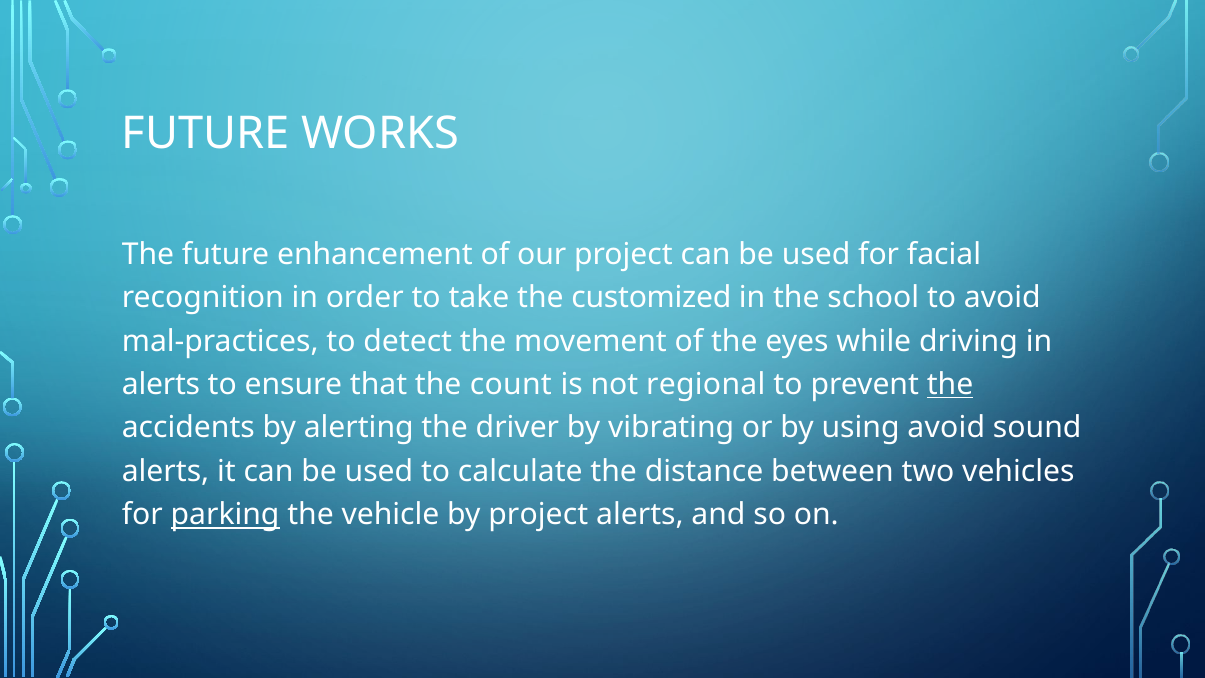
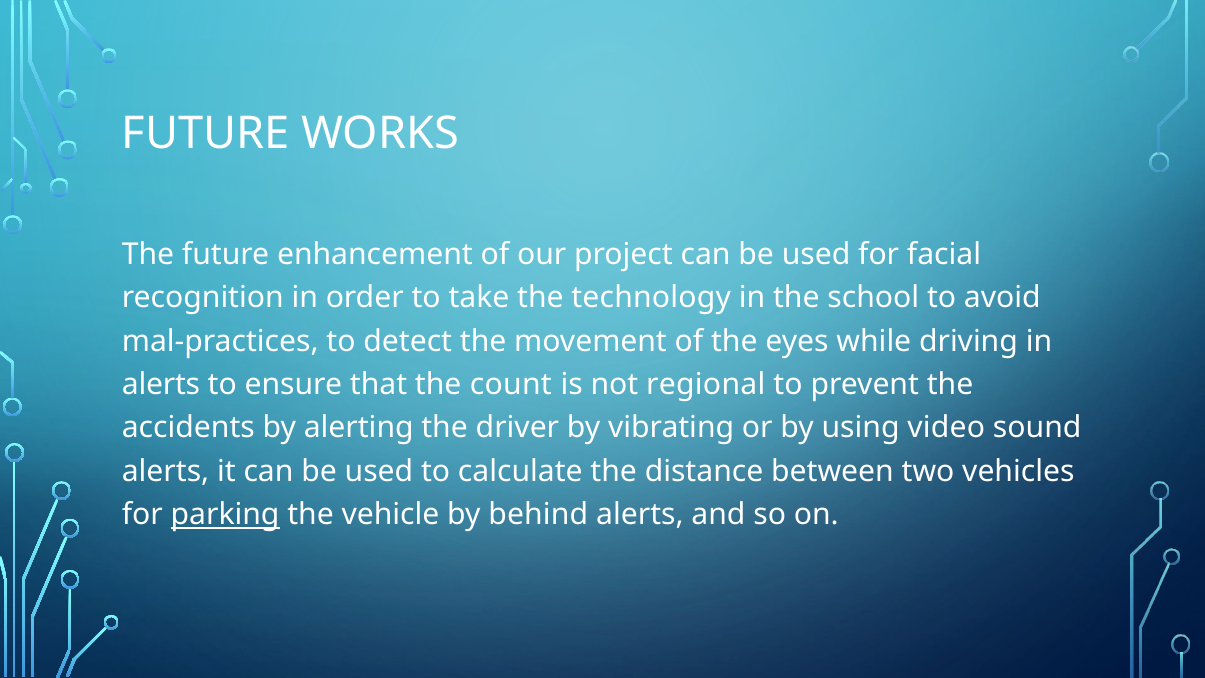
customized: customized -> technology (651, 298)
the underline: present -> none (950, 384)
using avoid: avoid -> video (946, 428)
by project: project -> behind (538, 515)
